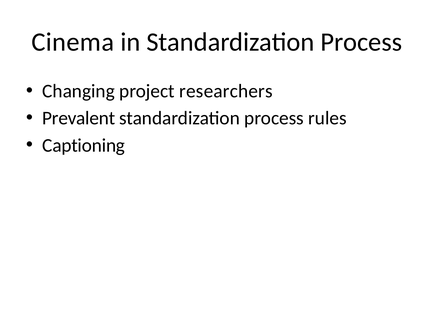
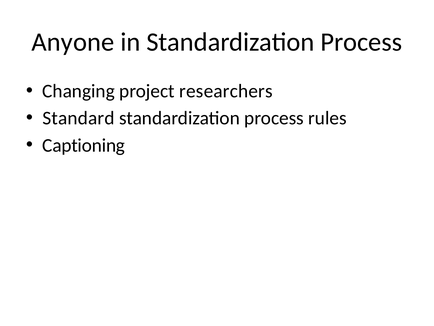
Cinema: Cinema -> Anyone (73, 42)
Prevalent: Prevalent -> Standard (78, 118)
